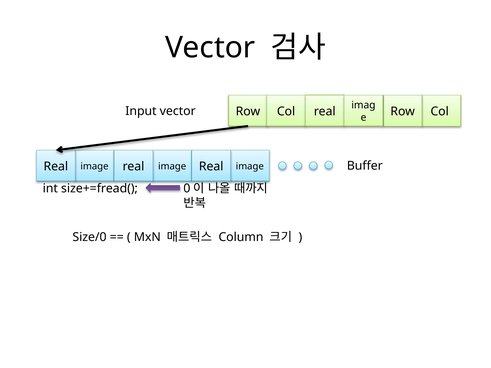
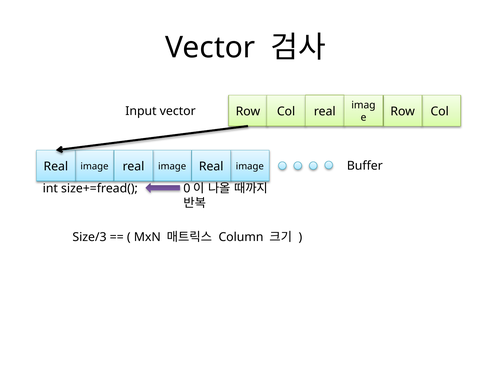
Size/0: Size/0 -> Size/3 (89, 237)
